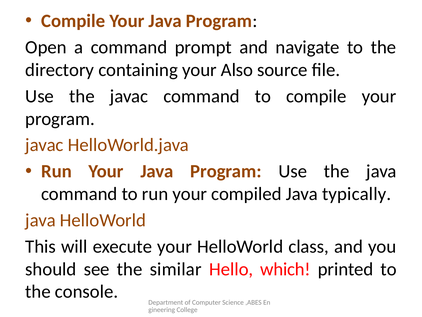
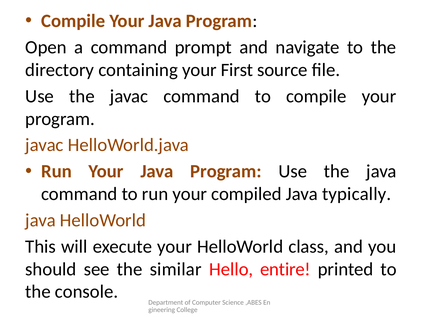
Also: Also -> First (237, 70)
which: which -> entire (285, 269)
